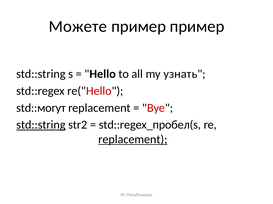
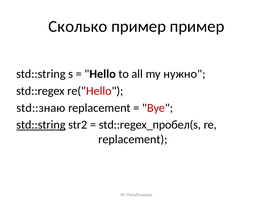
Можете: Можете -> Сколько (78, 26)
узнать: узнать -> нужно (185, 74)
std::могут: std::могут -> std::знаю (41, 108)
replacement underline: present -> none (133, 140)
